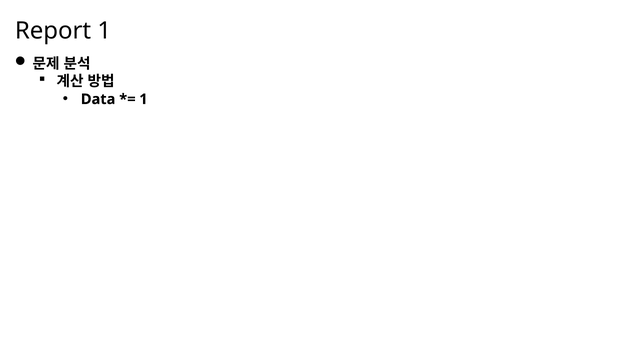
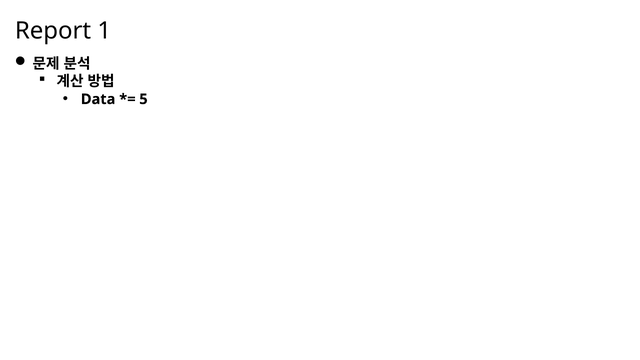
1: 1 -> 5 (143, 99)
